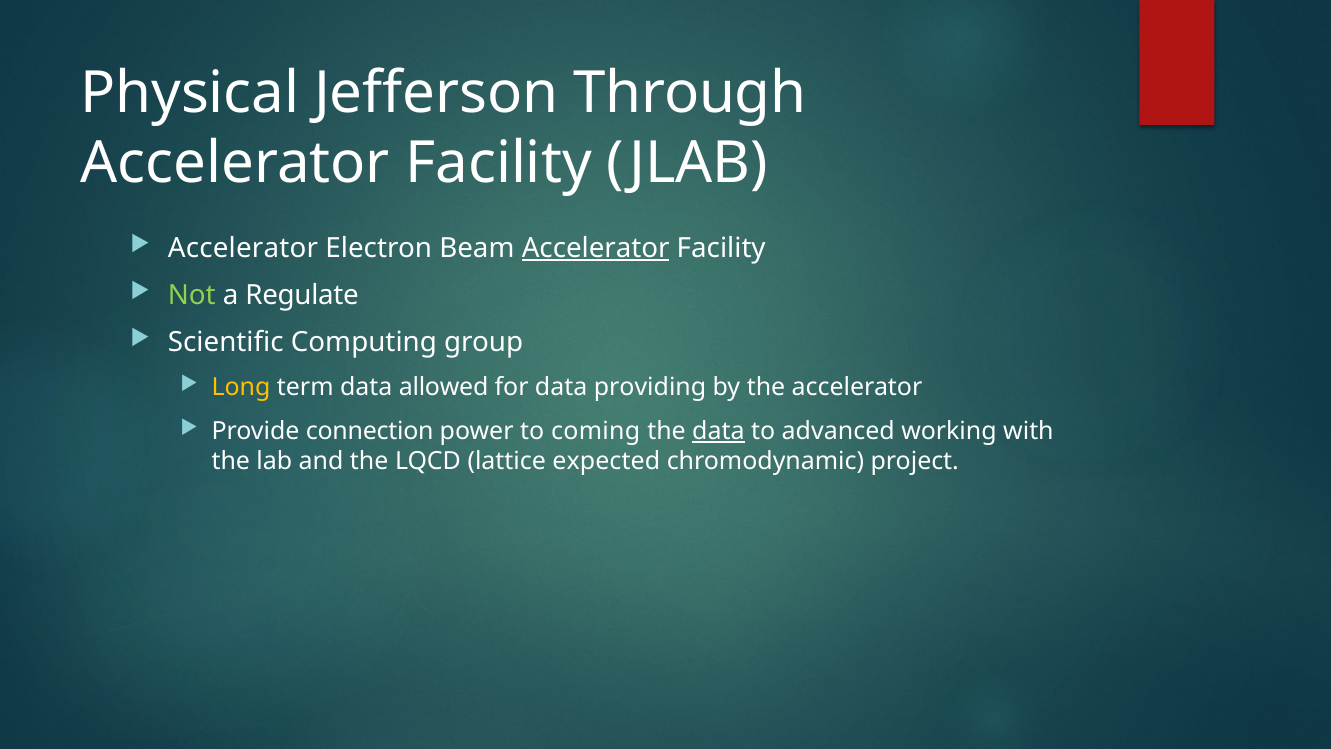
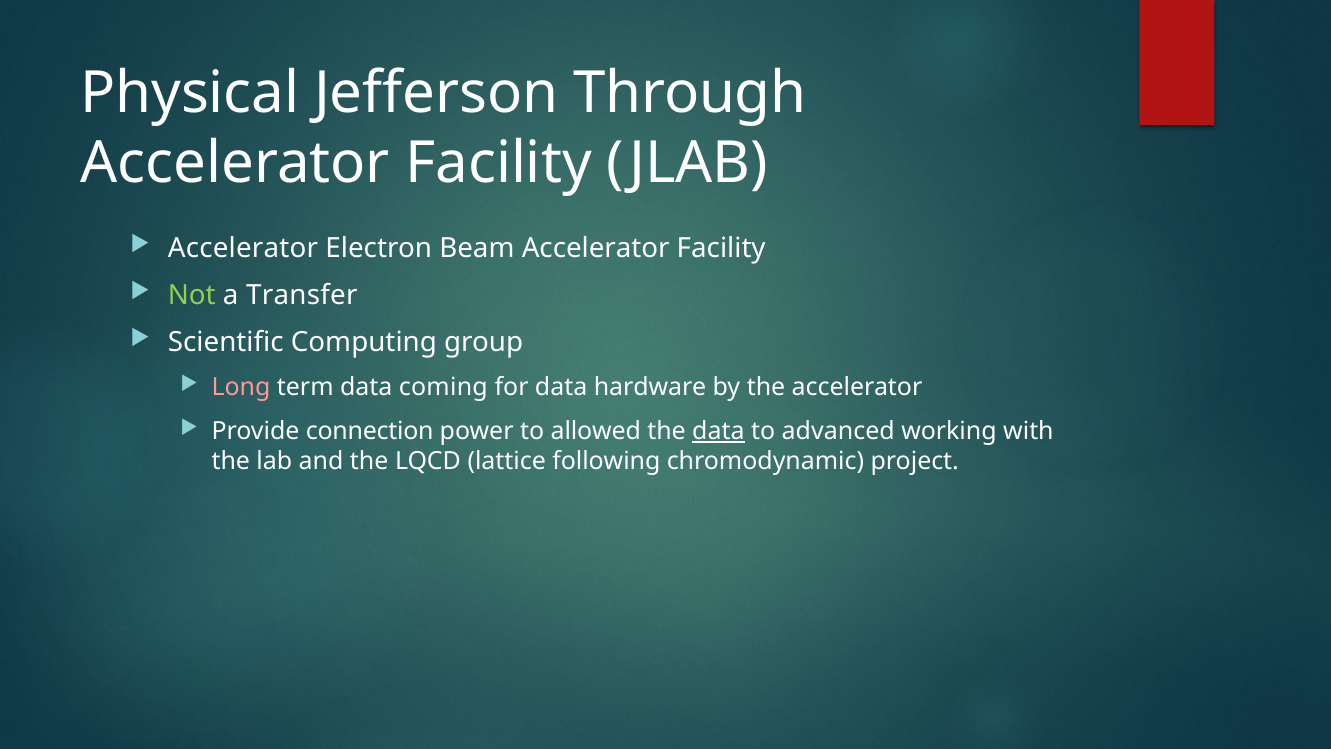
Accelerator underline: present -> none (596, 248)
Regulate: Regulate -> Transfer (302, 295)
Long colour: yellow -> pink (241, 387)
allowed: allowed -> coming (443, 387)
providing: providing -> hardware (650, 387)
coming: coming -> allowed (596, 431)
expected: expected -> following (606, 461)
